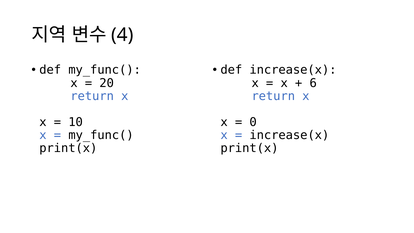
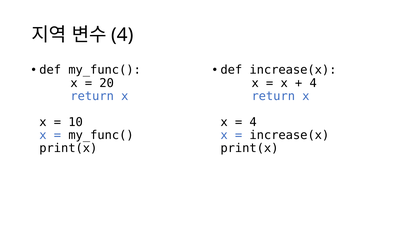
6: 6 -> 4 (313, 83)
0: 0 -> 4 (253, 122)
